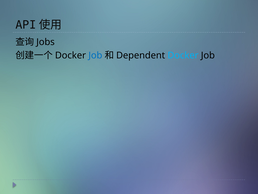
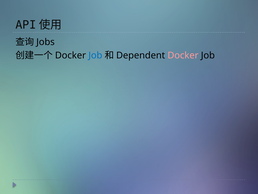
Docker colour: light blue -> pink (183, 55)
